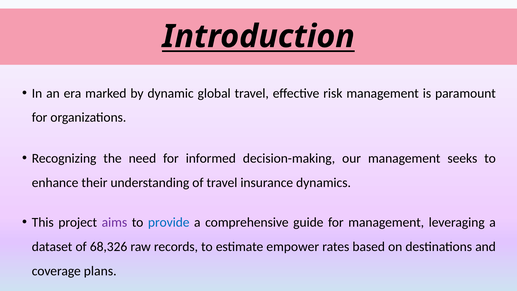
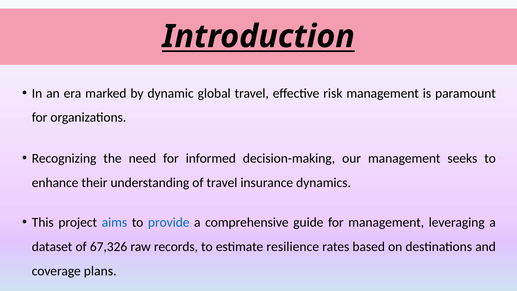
aims colour: purple -> blue (114, 222)
68,326: 68,326 -> 67,326 (109, 246)
empower: empower -> resilience (293, 246)
